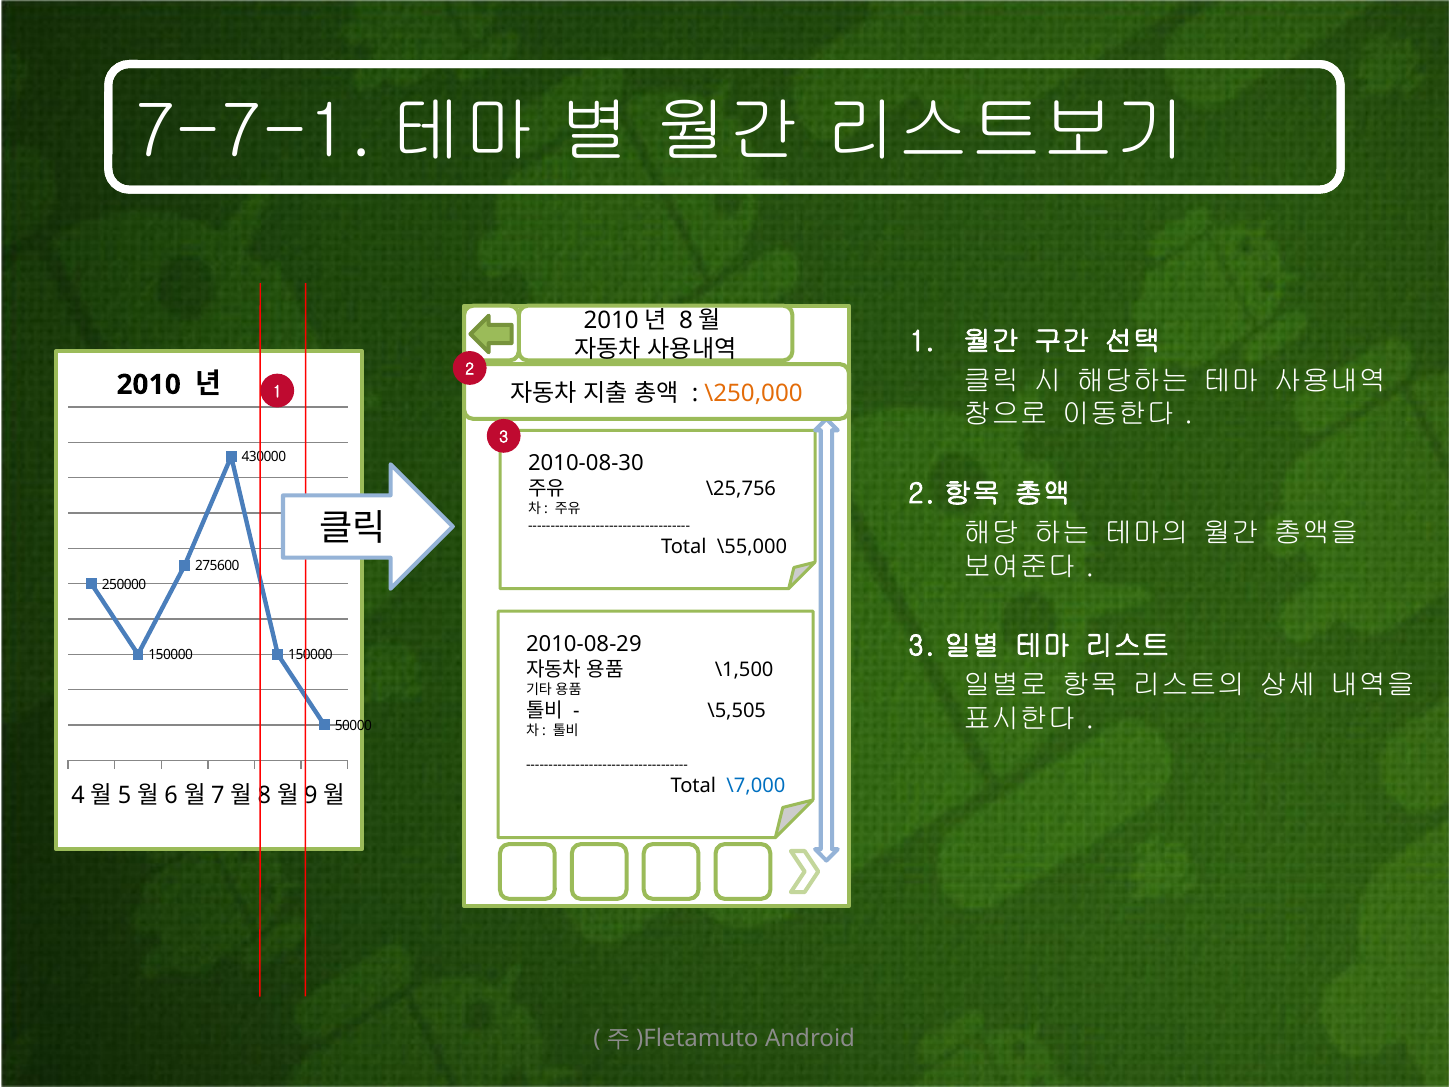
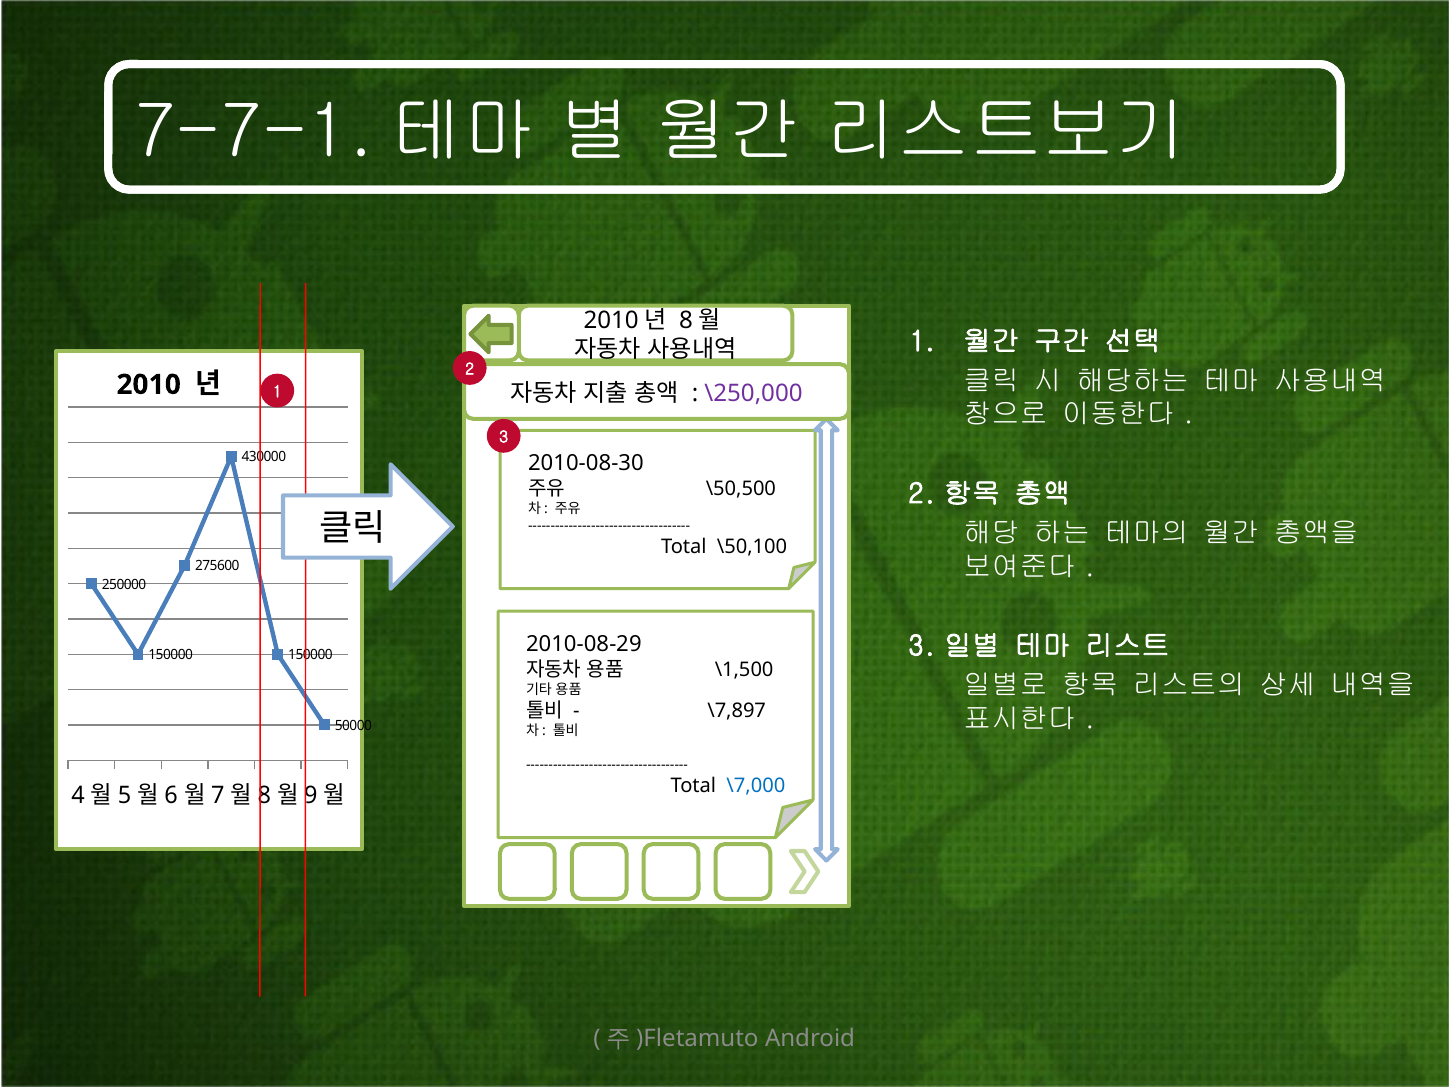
\250,000 colour: orange -> purple (754, 393)
\25,756: \25,756 -> \50,500 (741, 489)
\55,000: \55,000 -> \50,100 (752, 547)
\5,505: \5,505 -> \7,897 (737, 711)
